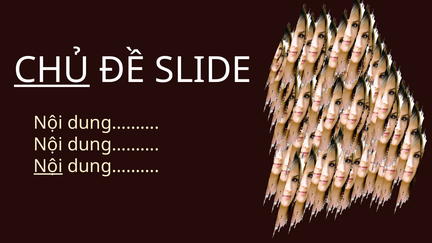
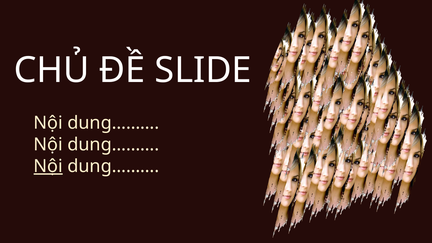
CHỦ underline: present -> none (52, 70)
